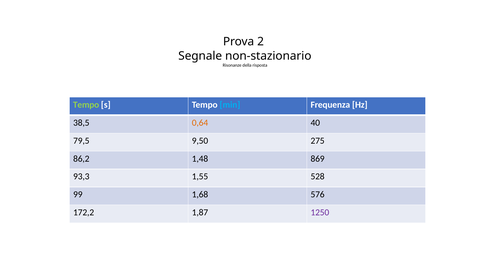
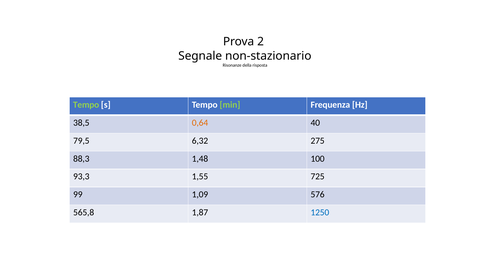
min colour: light blue -> light green (230, 105)
9,50: 9,50 -> 6,32 (200, 140)
86,2: 86,2 -> 88,3 (81, 158)
869: 869 -> 100 (318, 158)
528: 528 -> 725 (318, 176)
1,68: 1,68 -> 1,09 (200, 194)
172,2: 172,2 -> 565,8 (84, 212)
1250 colour: purple -> blue (320, 212)
